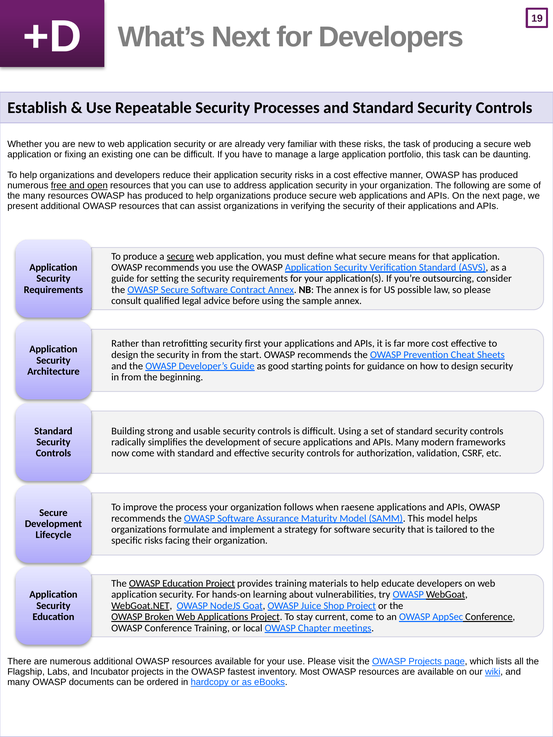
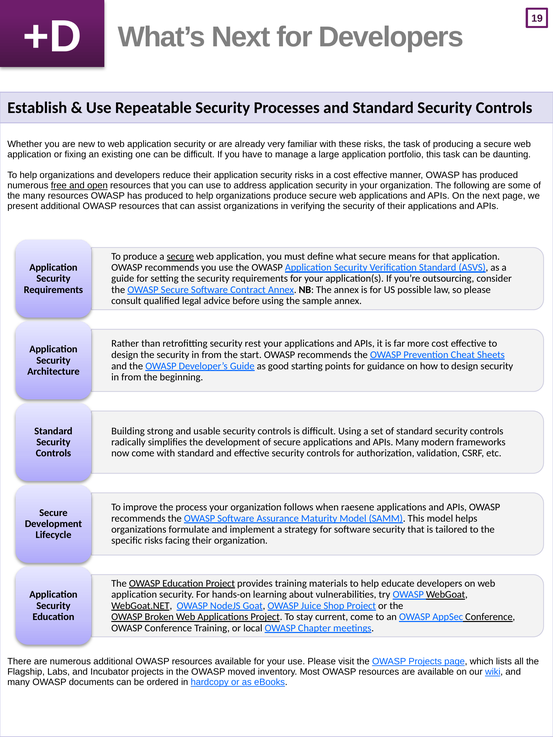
first: first -> rest (253, 344)
fastest: fastest -> moved (241, 672)
